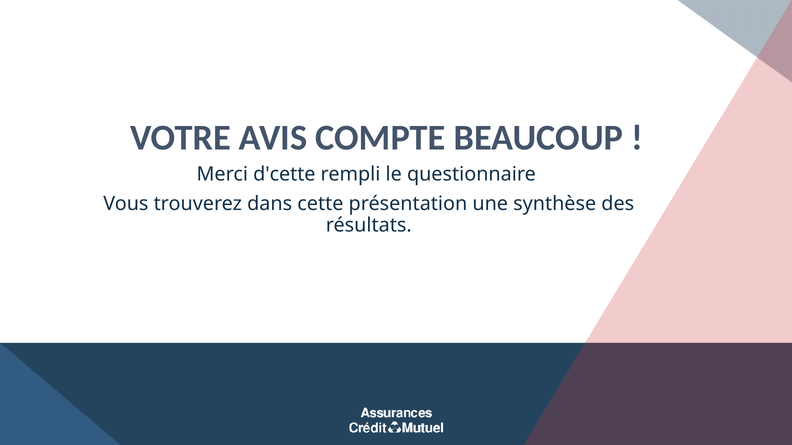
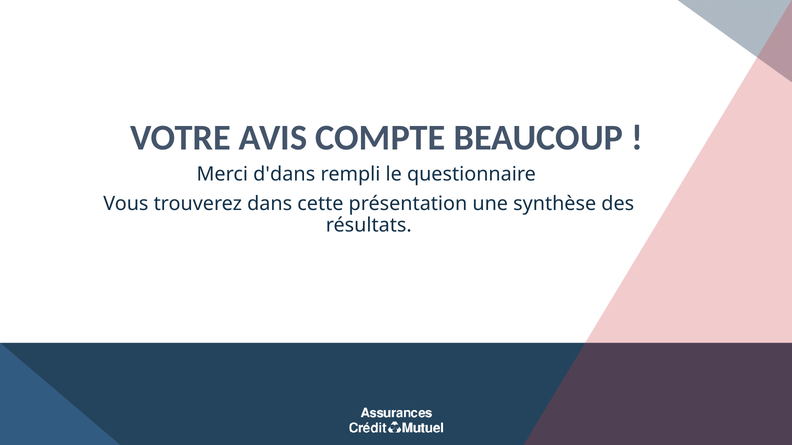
d'cette: d'cette -> d'dans (284, 174)
